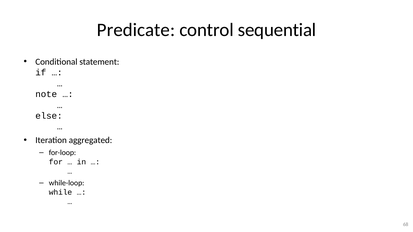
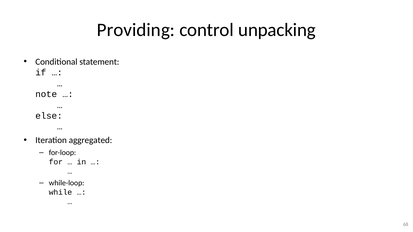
Predicate: Predicate -> Providing (136, 30)
sequential: sequential -> unpacking (277, 30)
